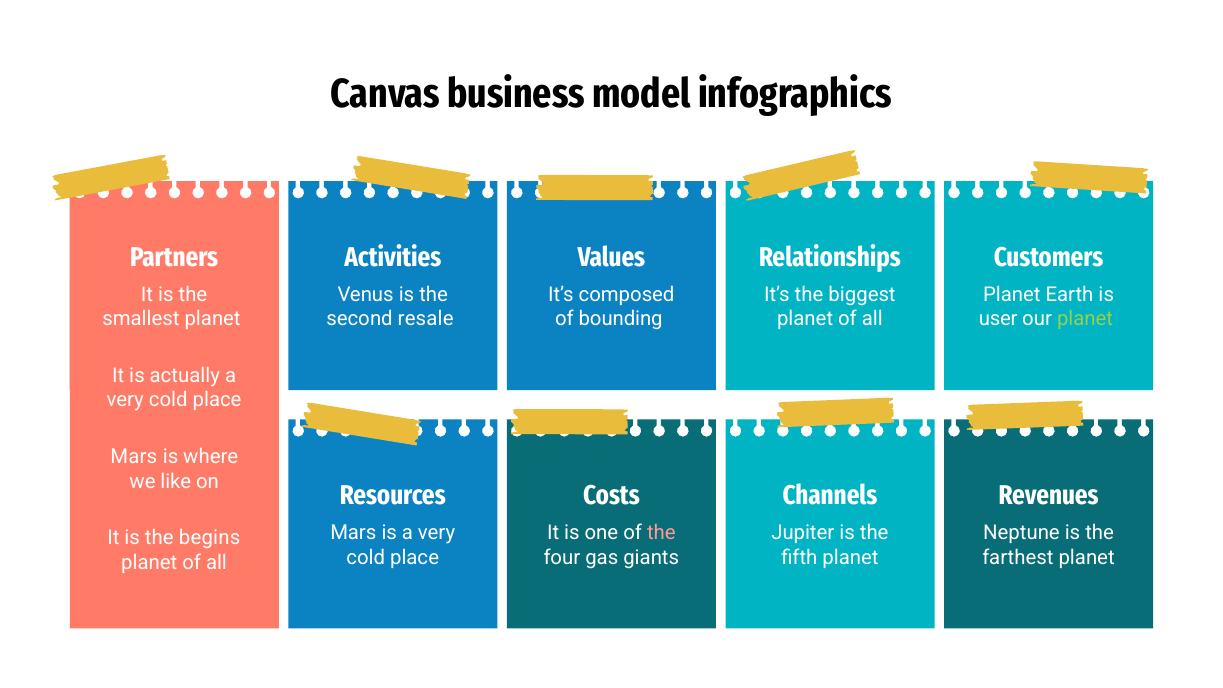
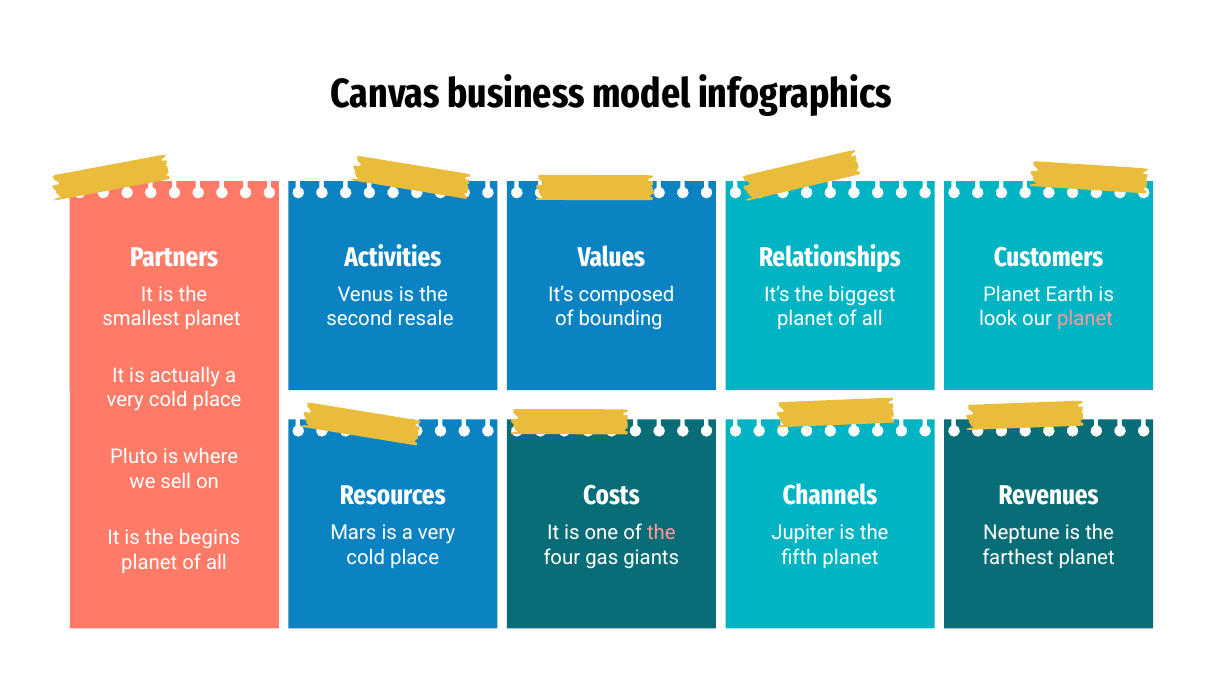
user: user -> look (998, 319)
planet colour: light green -> pink (1085, 319)
Mars: Mars -> Pluto (134, 457)
like: like -> sell (176, 481)
